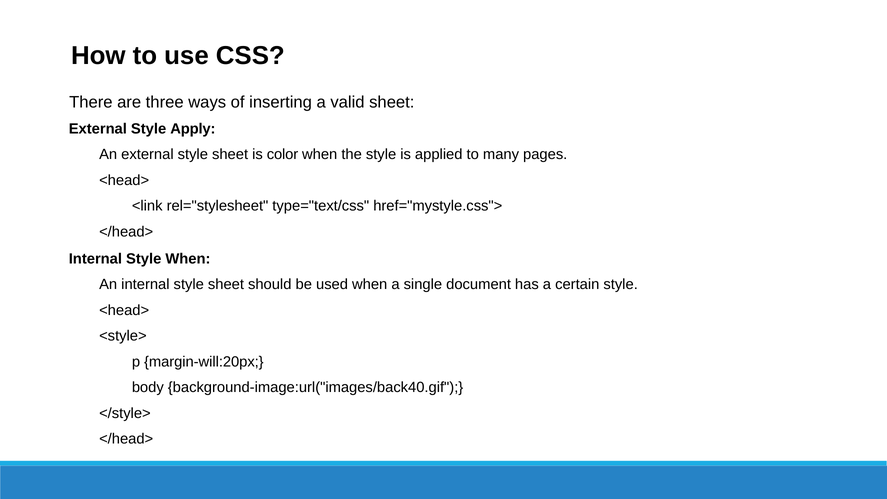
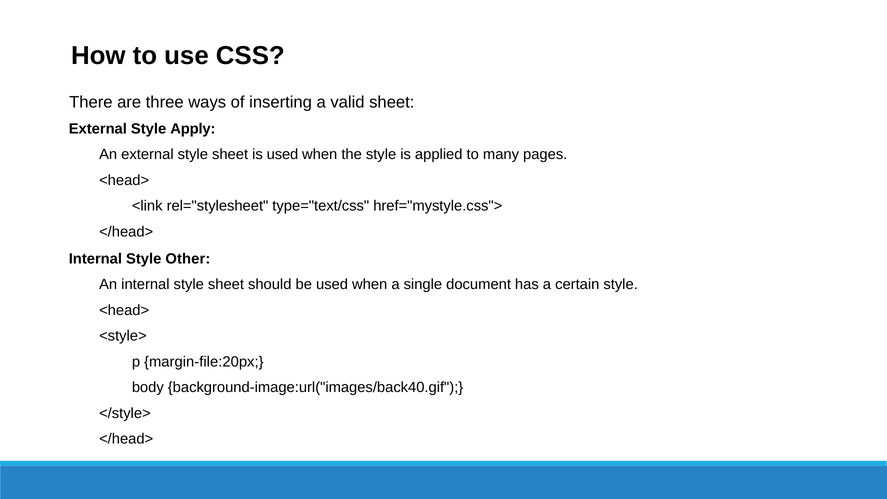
is color: color -> used (283, 155)
Style When: When -> Other (188, 259)
margin-will:20px: margin-will:20px -> margin-file:20px (204, 362)
